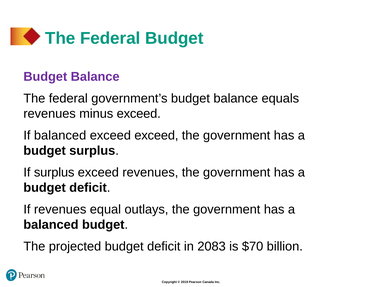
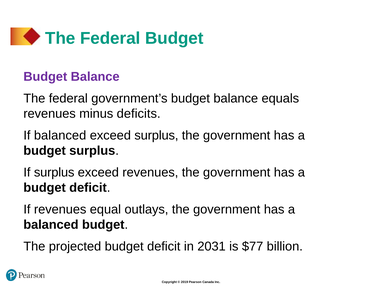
minus exceed: exceed -> deficits (139, 114)
exceed exceed: exceed -> surplus (156, 135)
2083: 2083 -> 2031 (212, 246)
$70: $70 -> $77 (253, 246)
